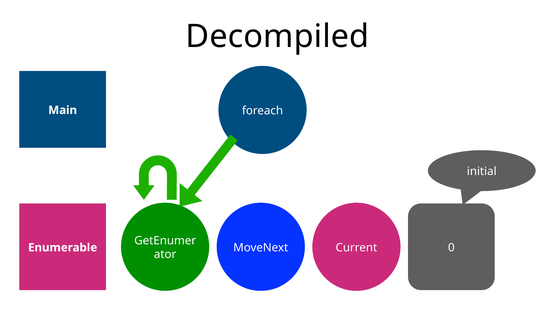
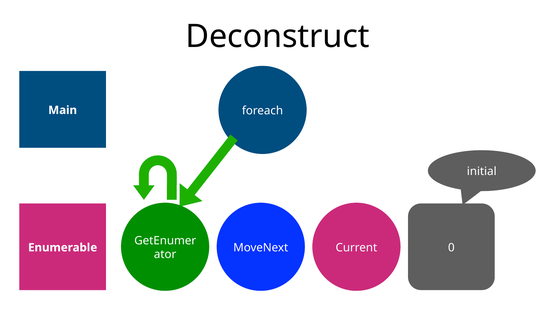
Decompiled: Decompiled -> Deconstruct (278, 36)
